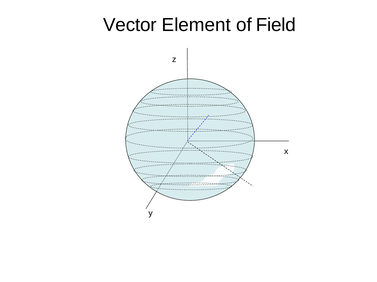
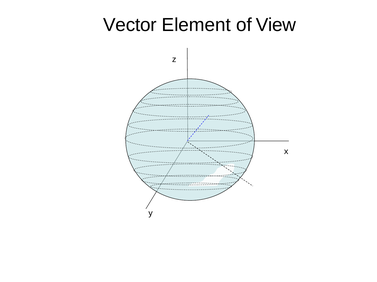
Field: Field -> View (276, 25)
